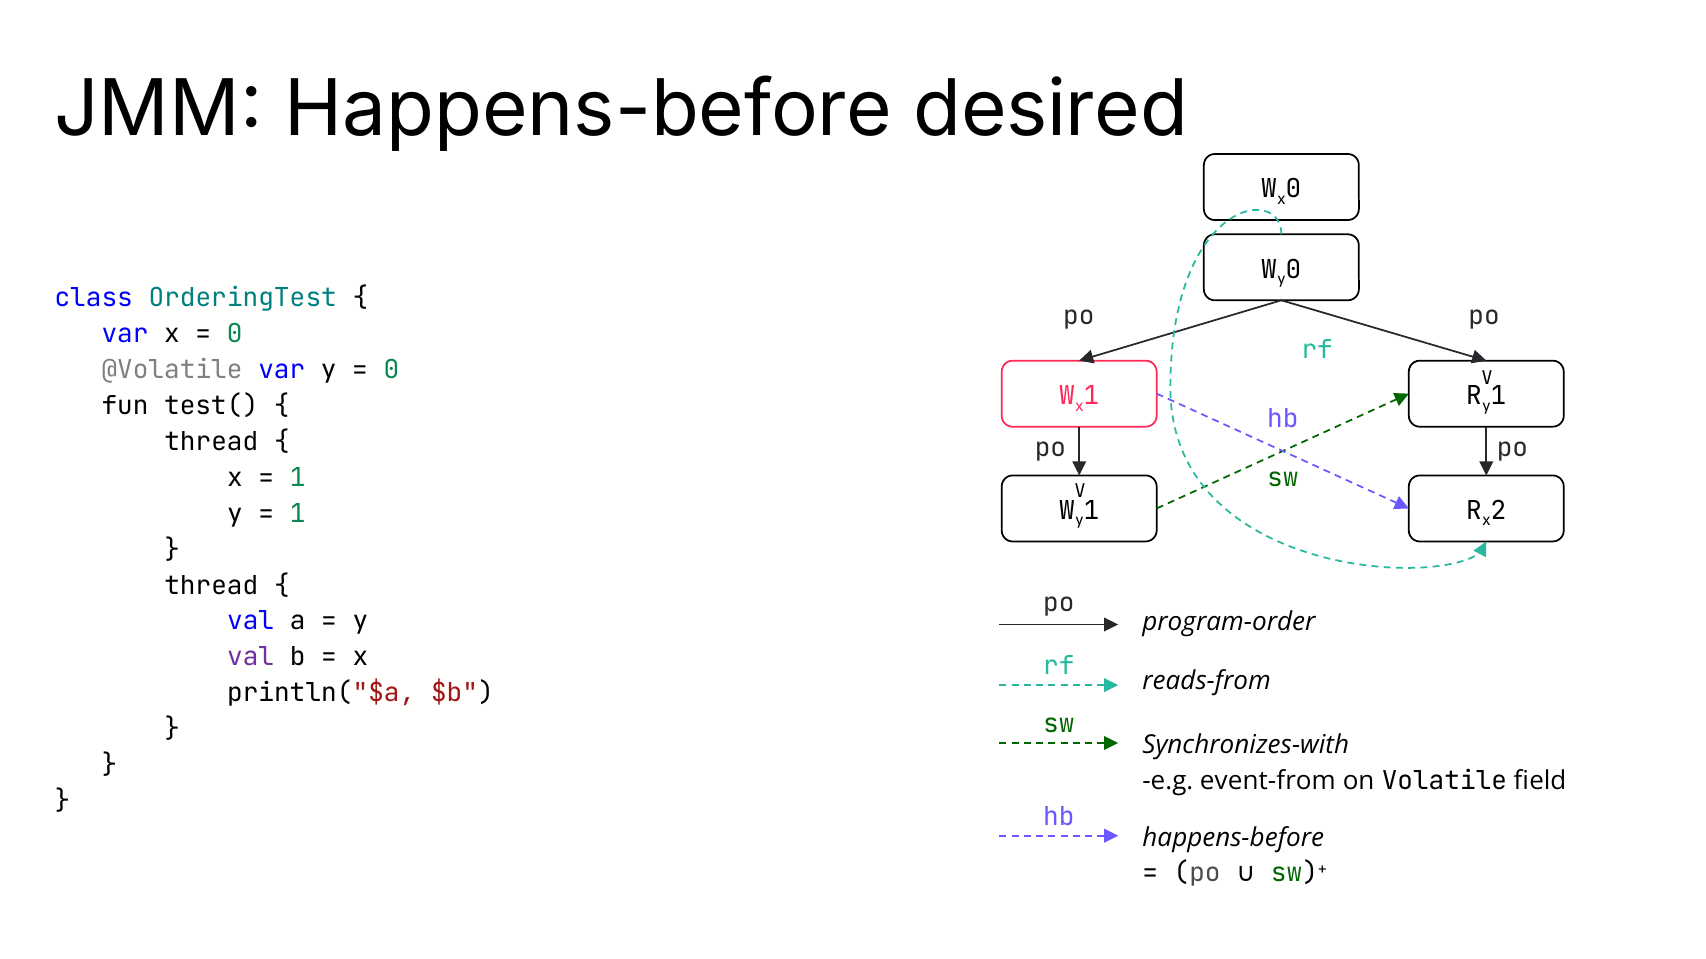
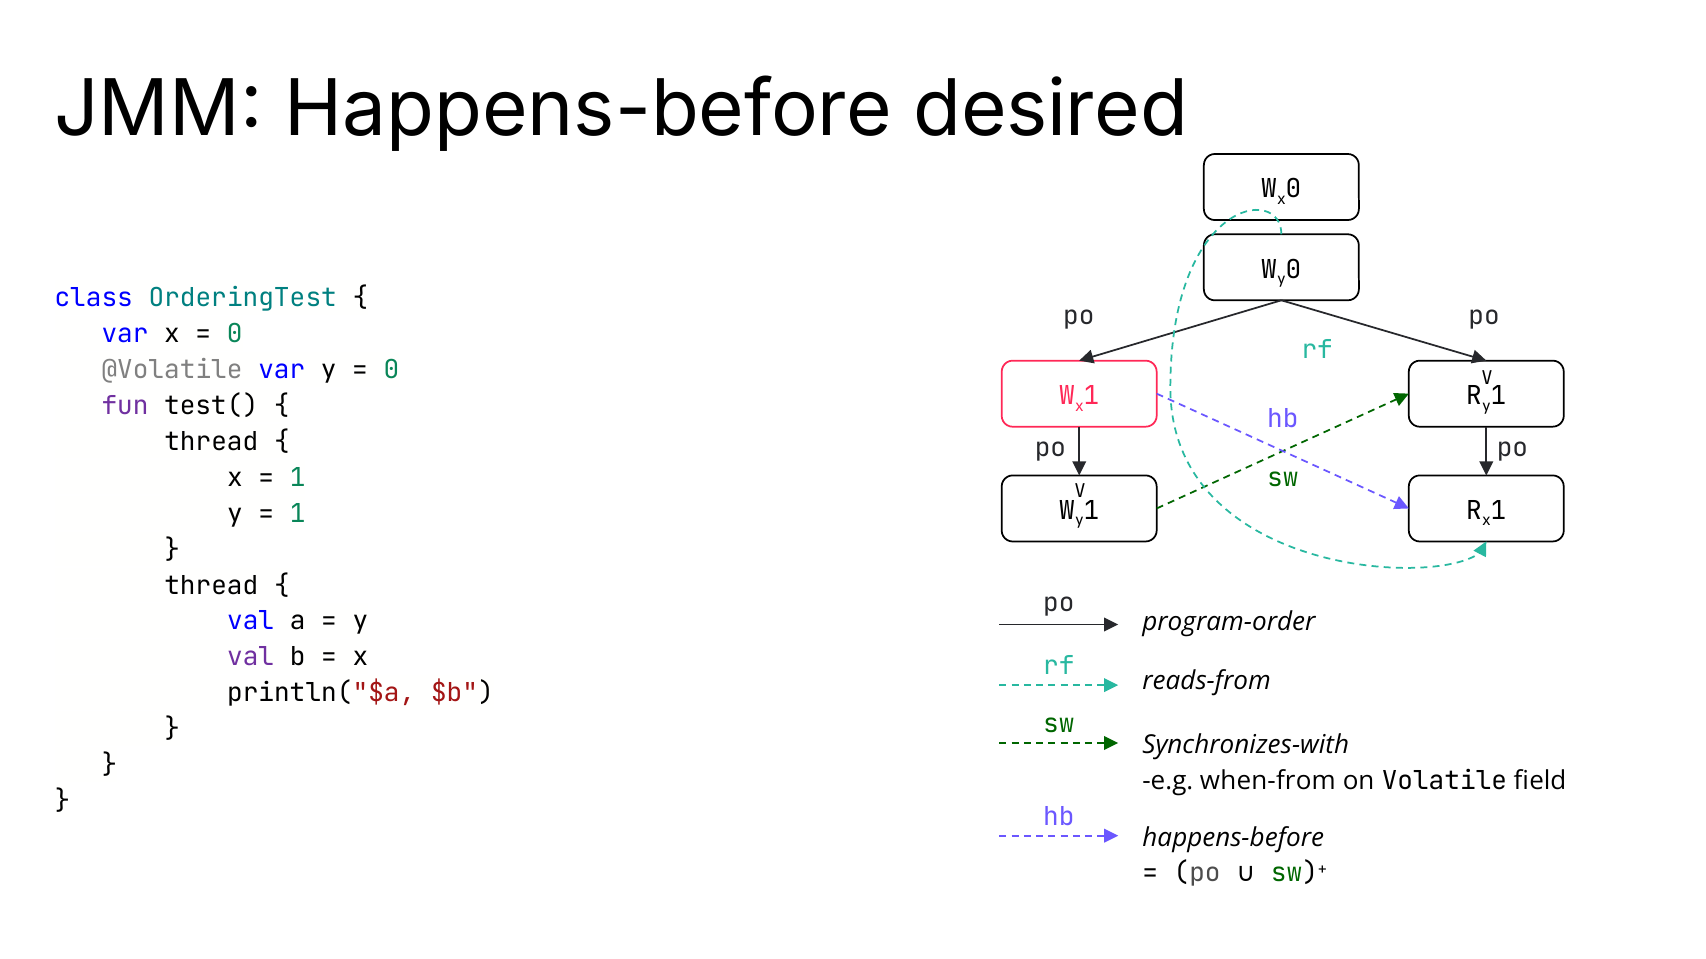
fun colour: black -> purple (125, 406)
2: 2 -> 1 (1498, 511)
event-from: event-from -> when-from (1268, 781)
